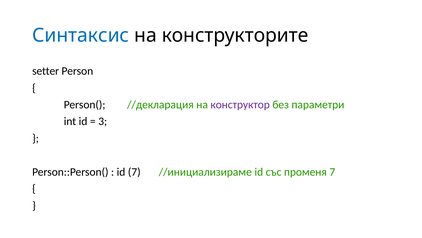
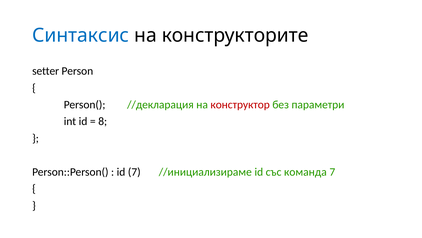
конструктор colour: purple -> red (240, 104)
3: 3 -> 8 (103, 121)
променя: променя -> команда (305, 172)
